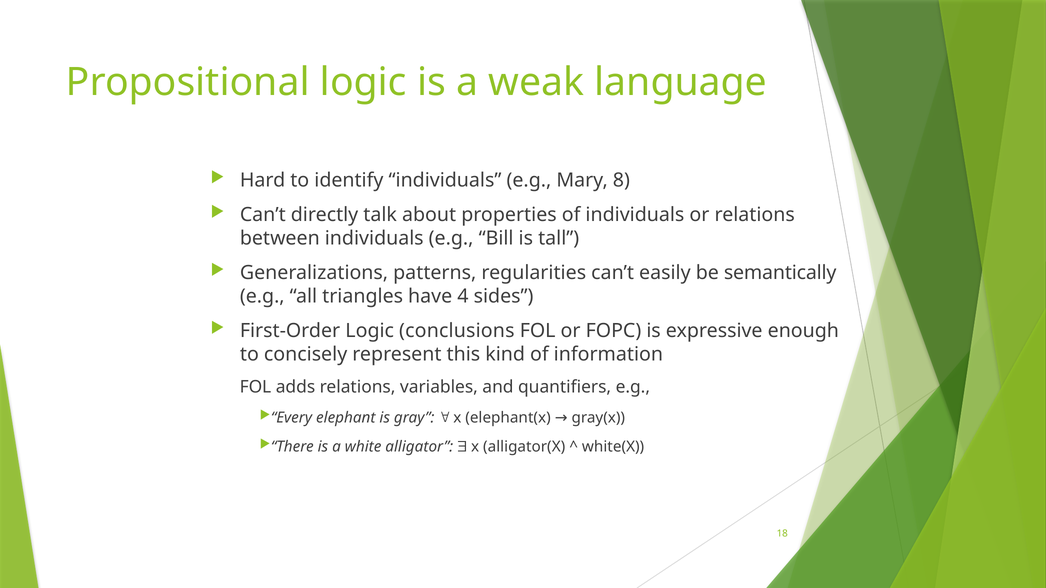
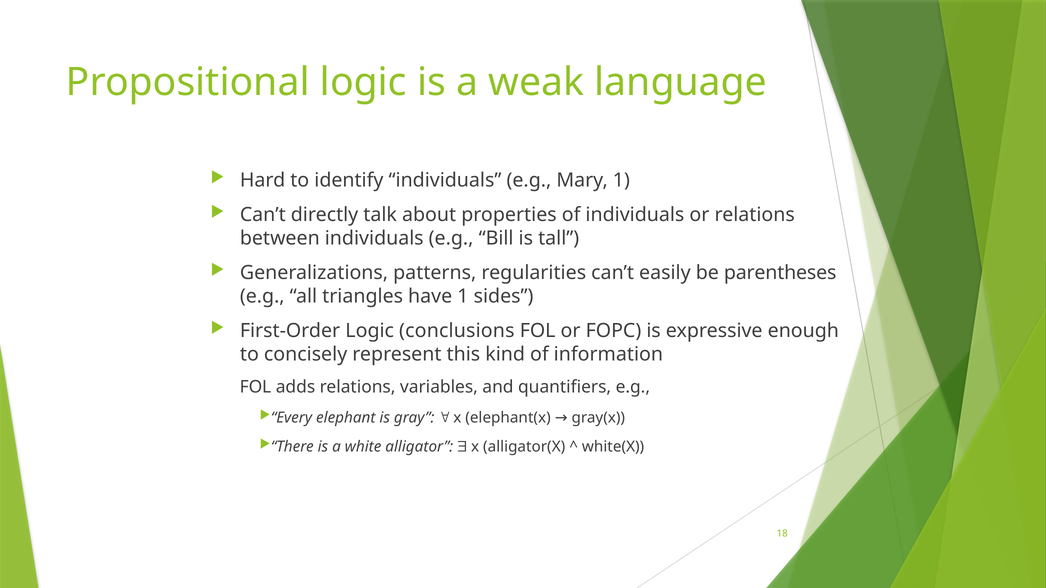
Mary 8: 8 -> 1 (621, 181)
semantically: semantically -> parentheses (780, 273)
have 4: 4 -> 1 (463, 296)
